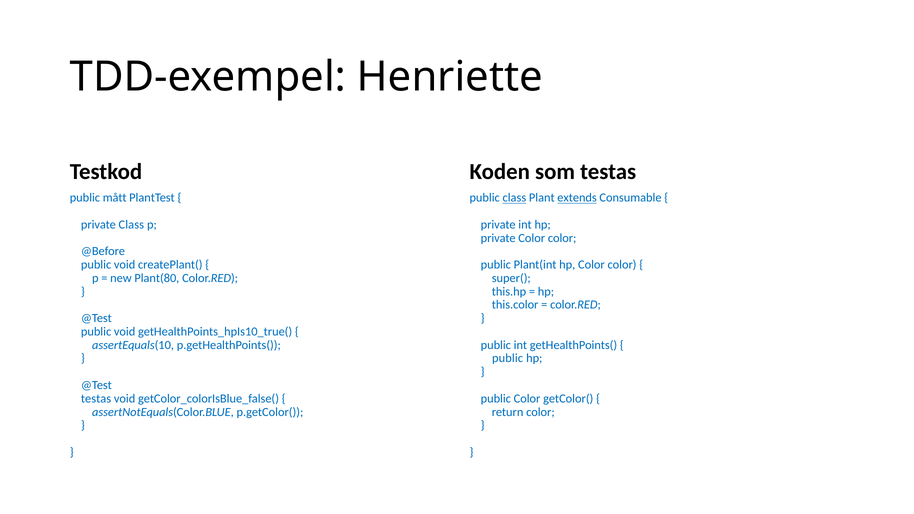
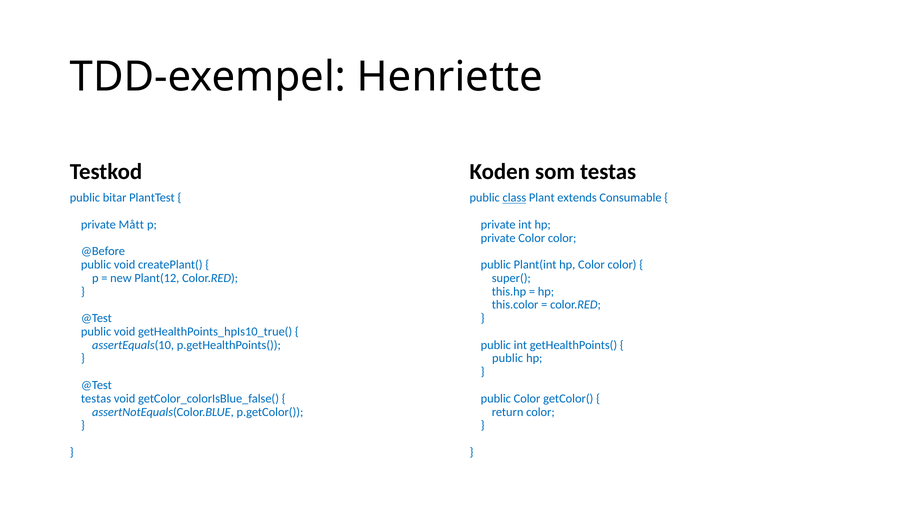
mått: mått -> bitar (115, 198)
extends underline: present -> none (577, 198)
private Class: Class -> Mått (131, 225)
Plant(80: Plant(80 -> Plant(12 (157, 278)
